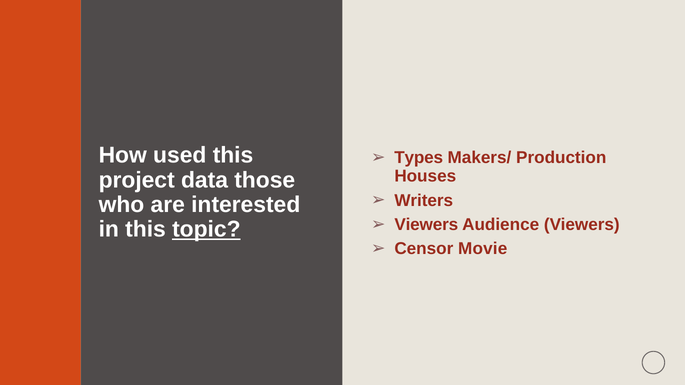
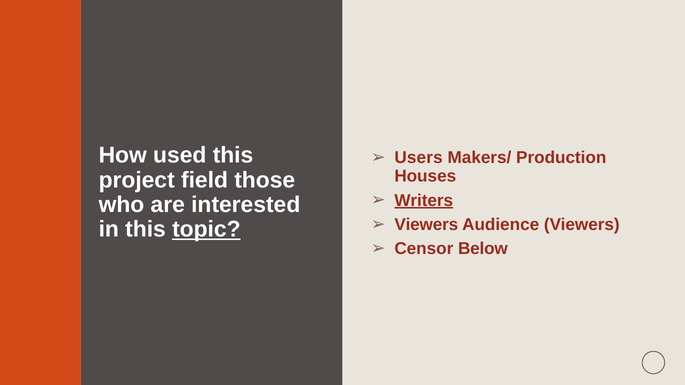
Types: Types -> Users (419, 158)
data: data -> field (205, 180)
Writers underline: none -> present (424, 201)
Movie: Movie -> Below (483, 249)
